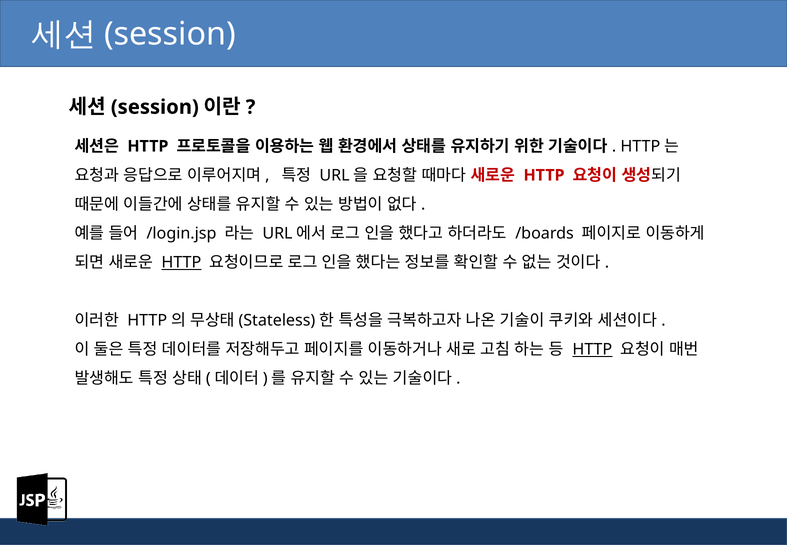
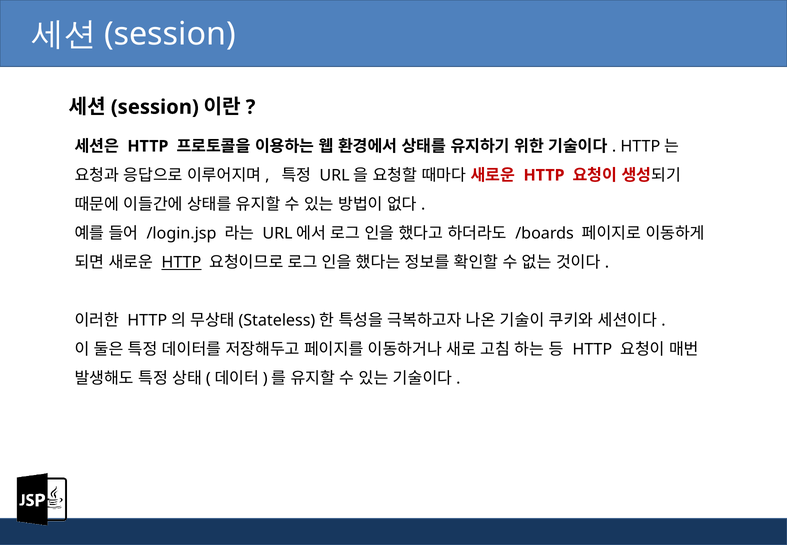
HTTP underline: present -> none (592, 349)
